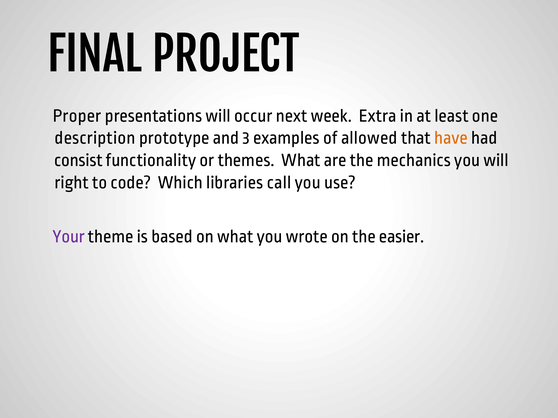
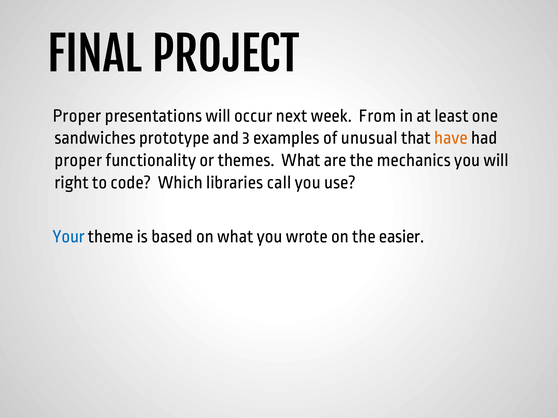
Extra: Extra -> From (378, 116)
description: description -> sandwiches (95, 138)
allowed: allowed -> unusual (369, 138)
consist: consist -> proper (78, 160)
Your colour: purple -> blue (69, 237)
